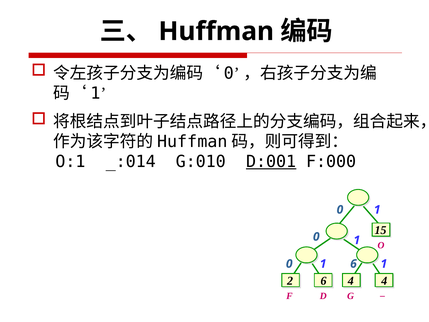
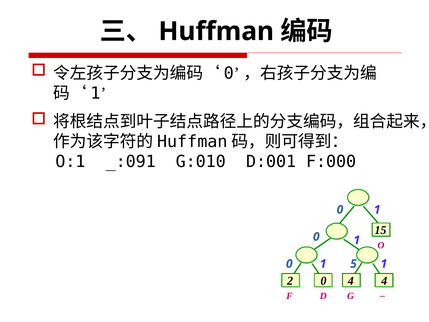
_:014: _:014 -> _:091 (131, 162)
D:001 underline: present -> none (271, 162)
0 6: 6 -> 5 (353, 264)
2 6: 6 -> 0 (324, 281)
